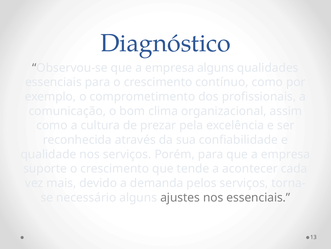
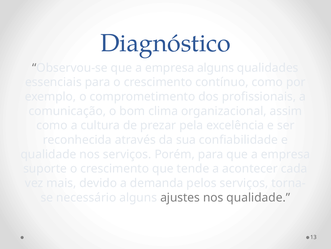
nos essenciais: essenciais -> qualidade (258, 197)
